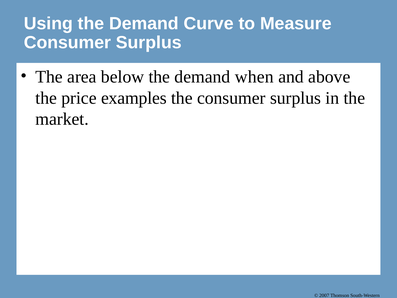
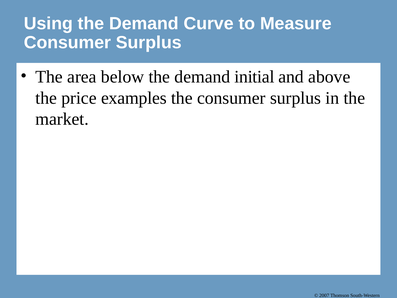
when: when -> initial (254, 77)
